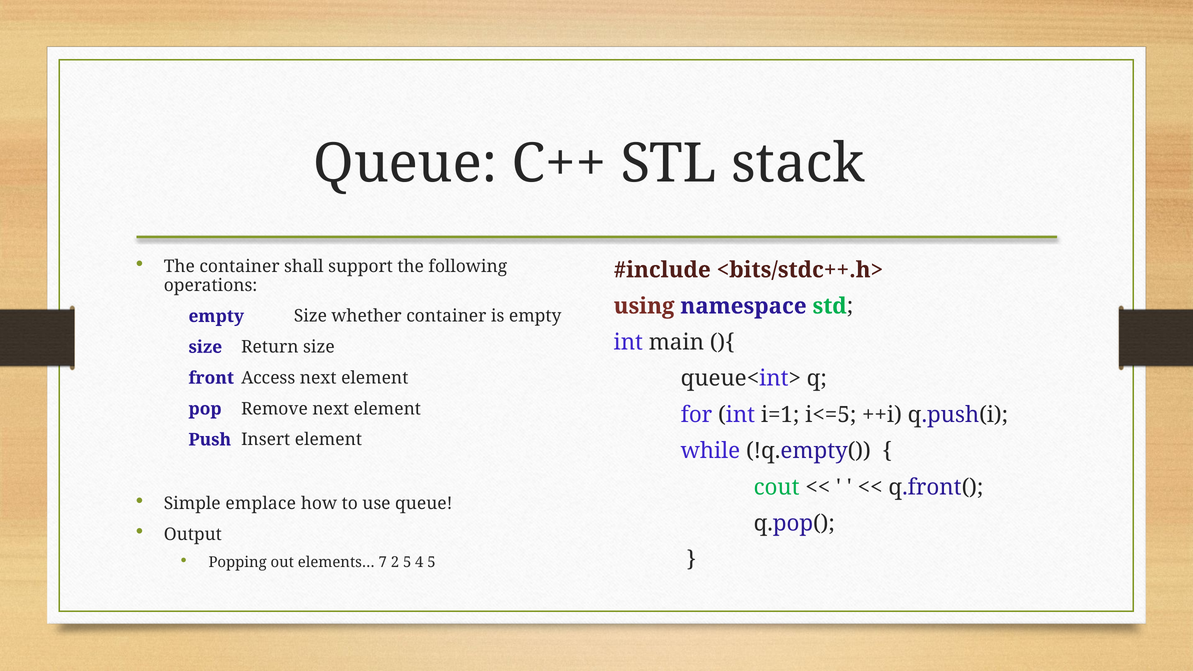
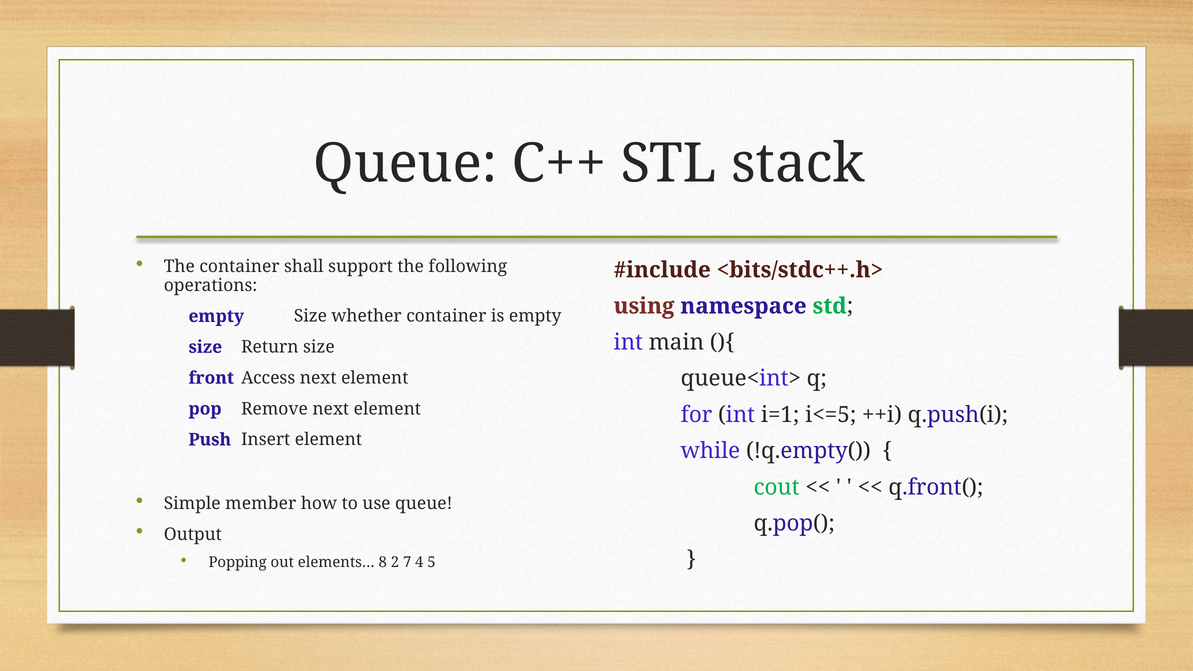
emplace: emplace -> member (261, 503)
7: 7 -> 8 (383, 563)
2 5: 5 -> 7 (407, 563)
